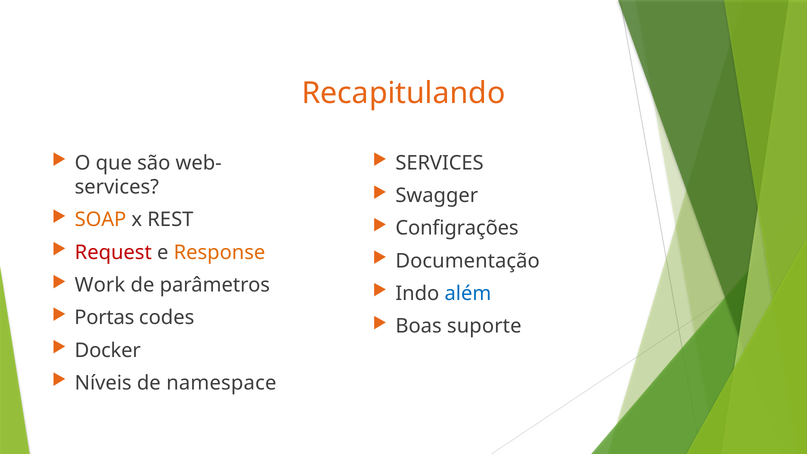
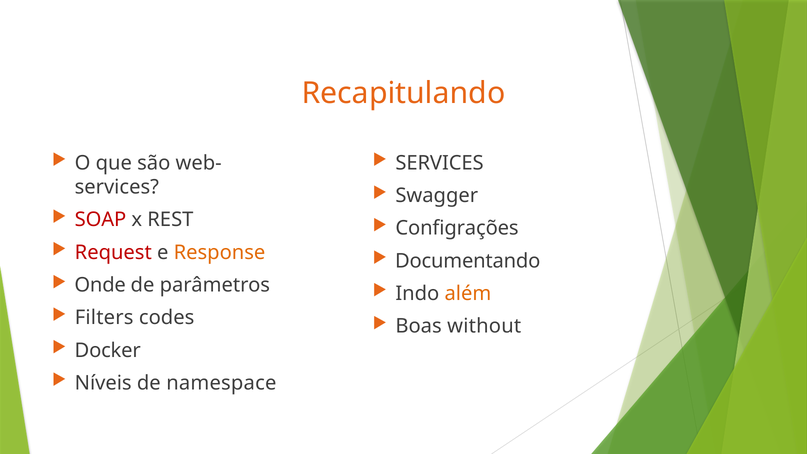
SOAP colour: orange -> red (101, 220)
Documentação: Documentação -> Documentando (468, 261)
Work: Work -> Onde (100, 285)
além colour: blue -> orange (468, 293)
Portas: Portas -> Filters (104, 318)
suporte: suporte -> without (484, 326)
